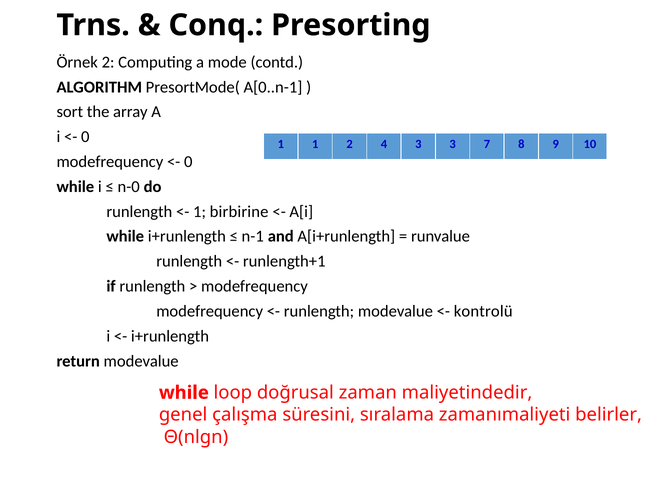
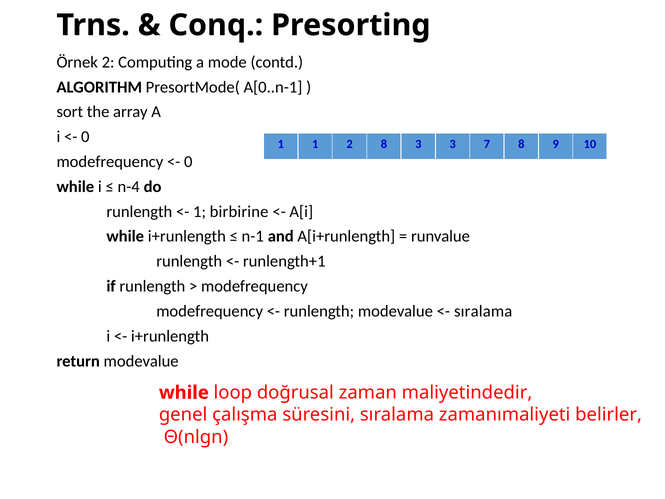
2 4: 4 -> 8 (384, 144)
n-0: n-0 -> n-4 (129, 187)
kontrolü: kontrolü -> sıralama (483, 311)
